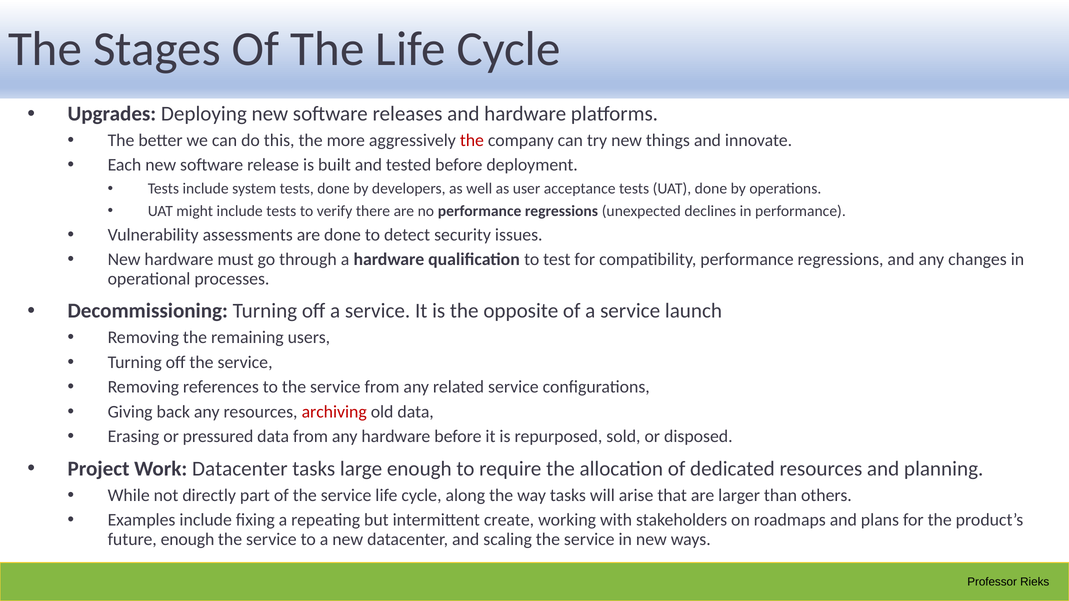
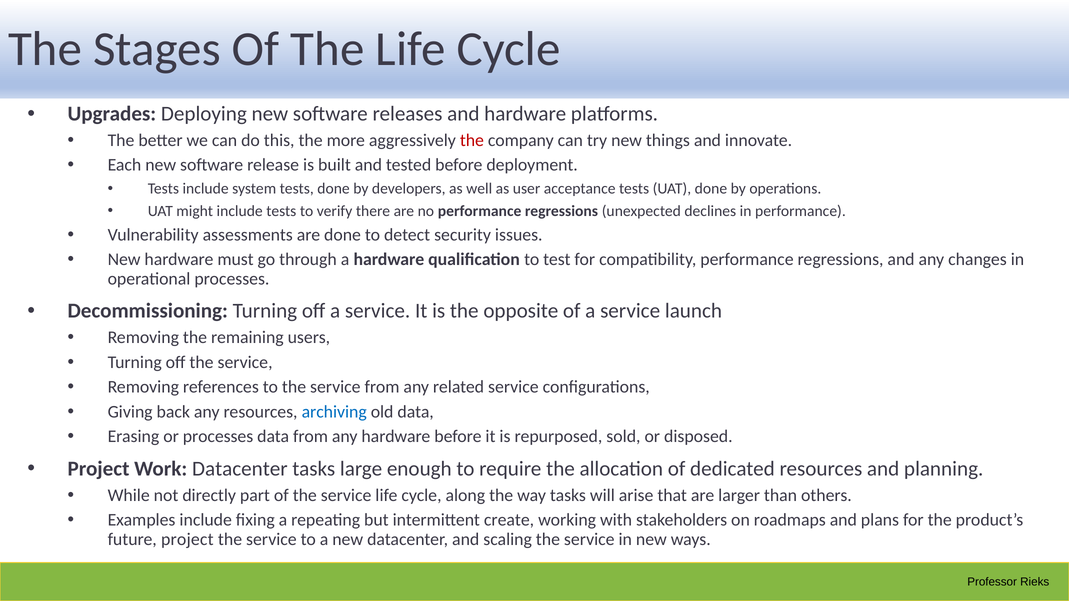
archiving colour: red -> blue (334, 412)
or pressured: pressured -> processes (218, 437)
future enough: enough -> project (187, 539)
